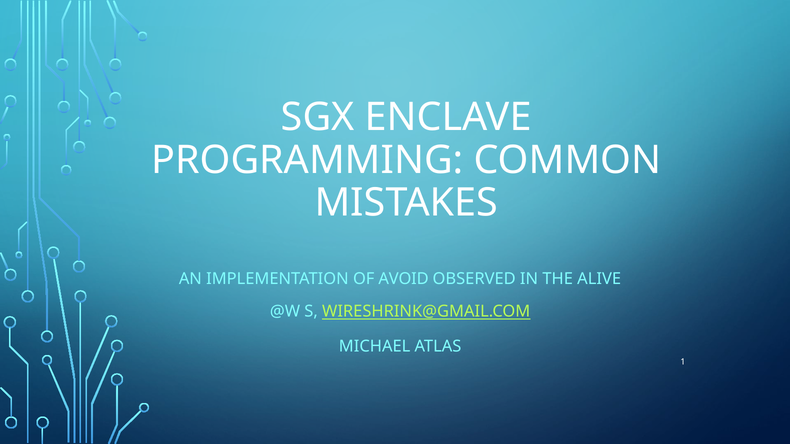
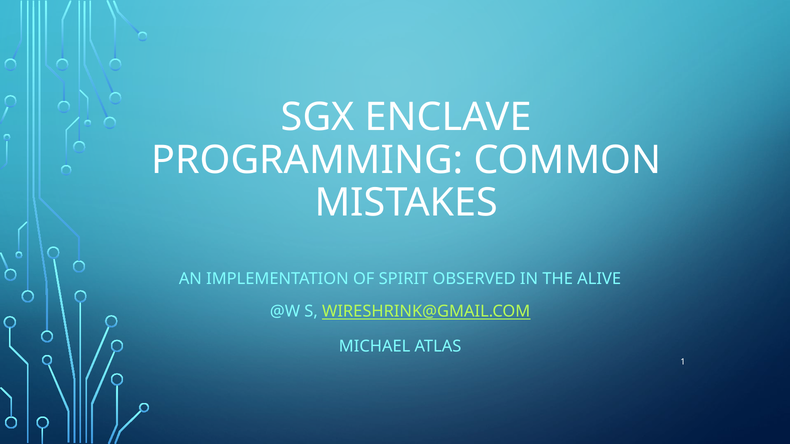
AVOID: AVOID -> SPIRIT (403, 279)
